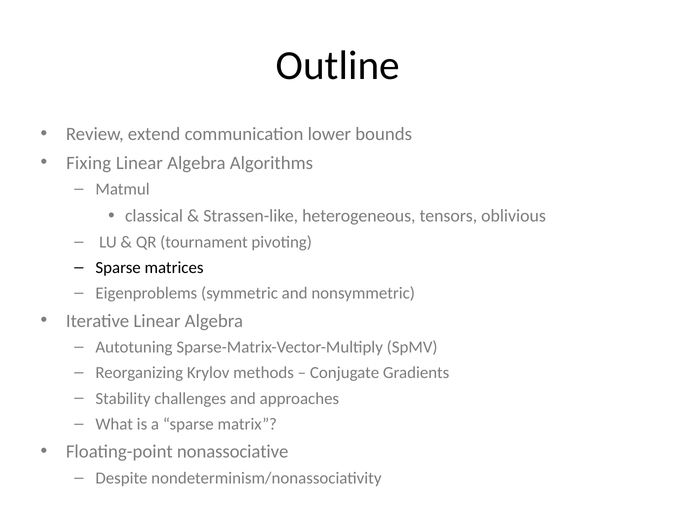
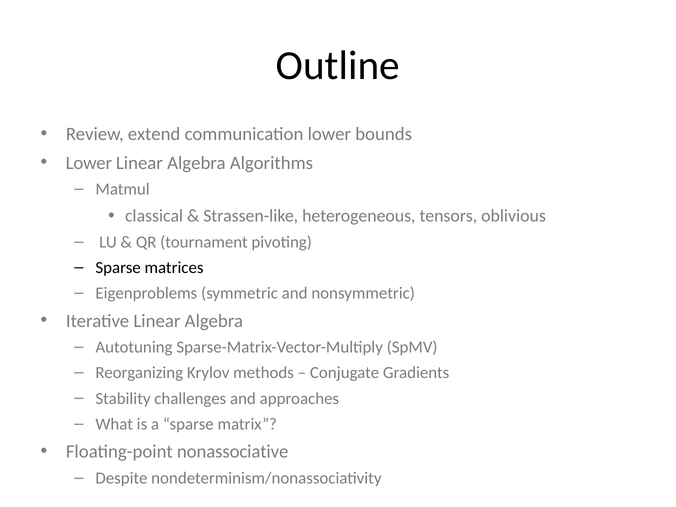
Fixing: Fixing -> Lower (89, 163)
